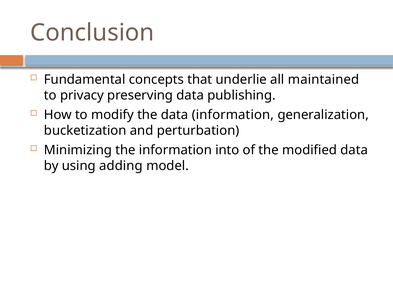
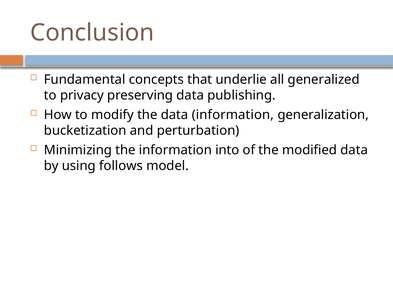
maintained: maintained -> generalized (324, 79)
adding: adding -> follows (121, 166)
